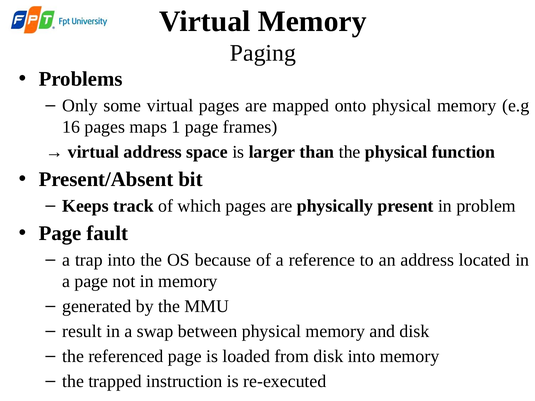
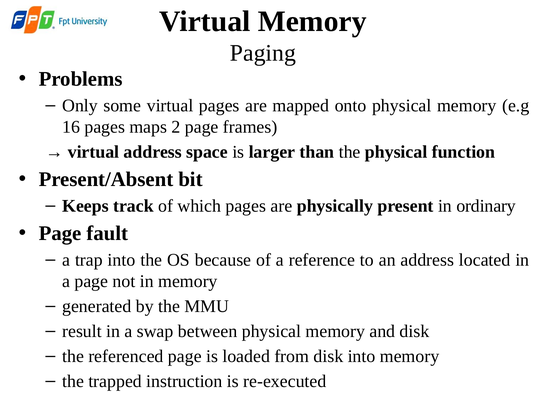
1: 1 -> 2 (176, 127)
problem: problem -> ordinary (486, 206)
